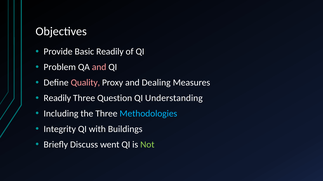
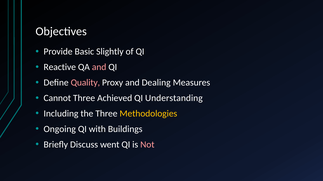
Basic Readily: Readily -> Slightly (110, 52)
Problem: Problem -> Reactive (60, 67)
Readily: Readily -> Cannot (57, 98)
Question: Question -> Achieved (115, 98)
Methodologies colour: light blue -> yellow (148, 114)
Integrity: Integrity -> Ongoing (60, 130)
Not colour: light green -> pink (147, 145)
